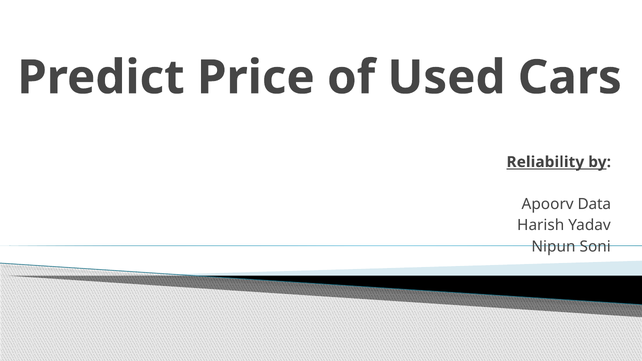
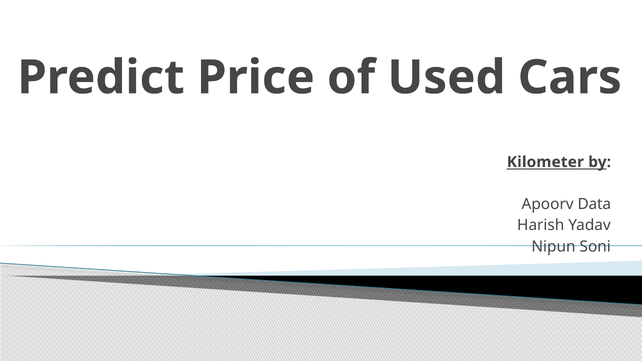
Reliability: Reliability -> Kilometer (545, 162)
